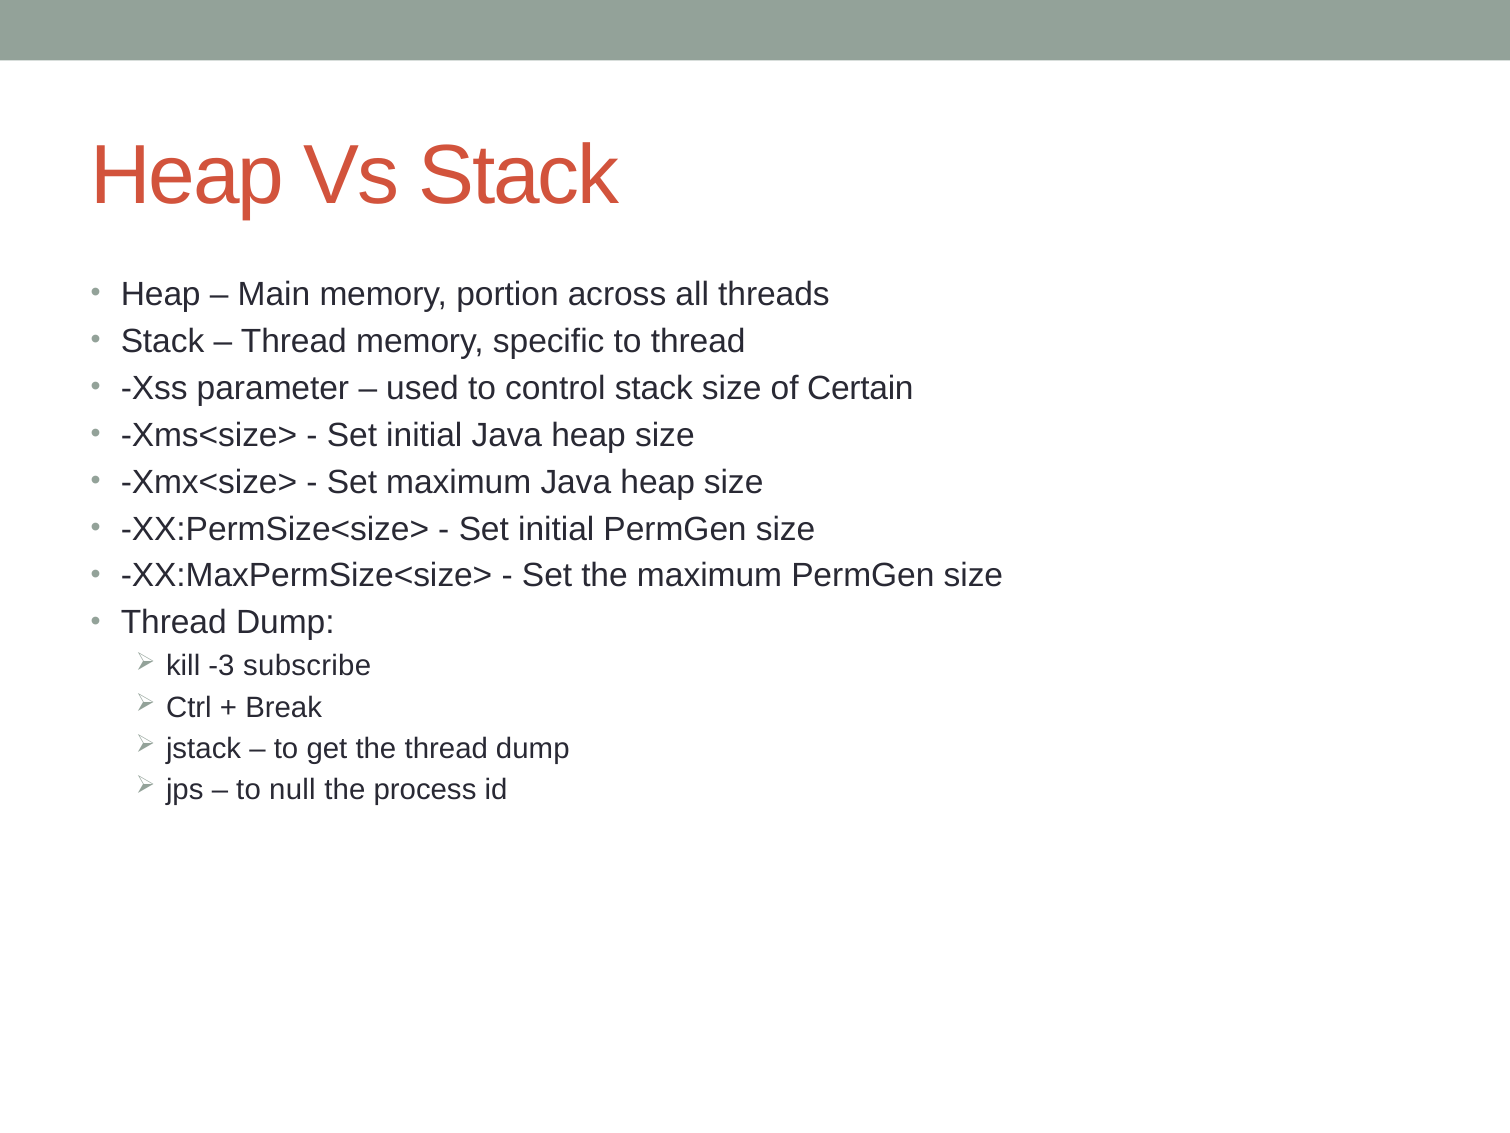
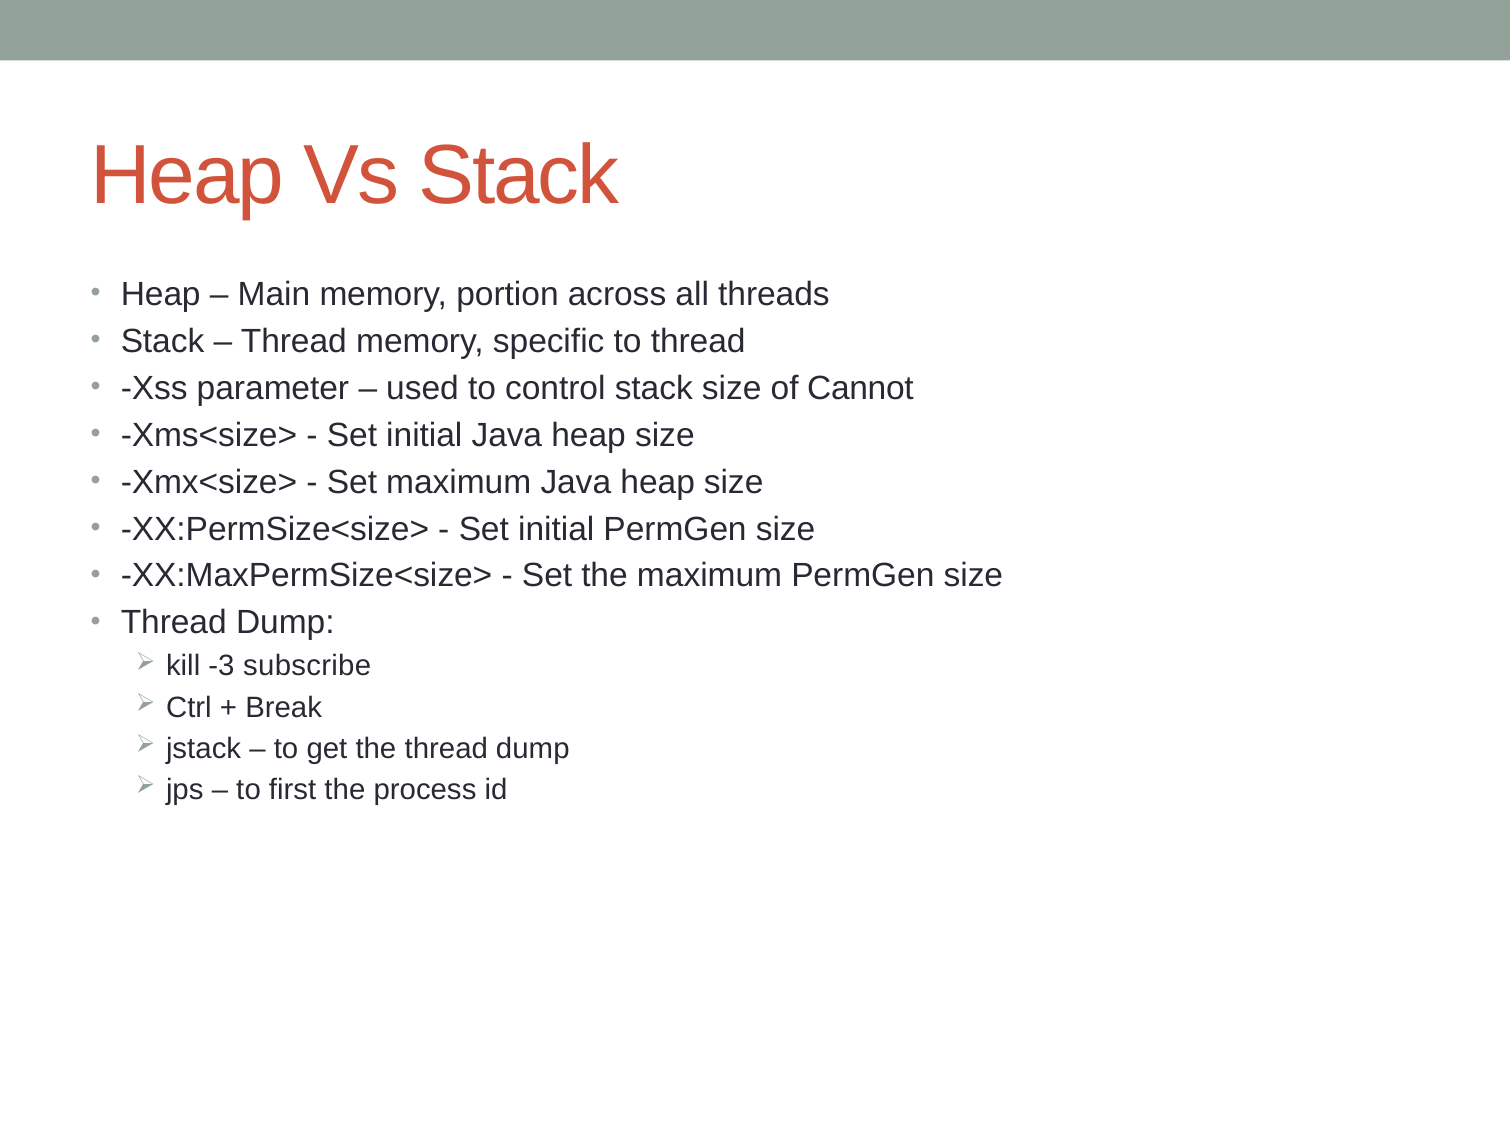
Certain: Certain -> Cannot (860, 388)
null: null -> first (293, 790)
